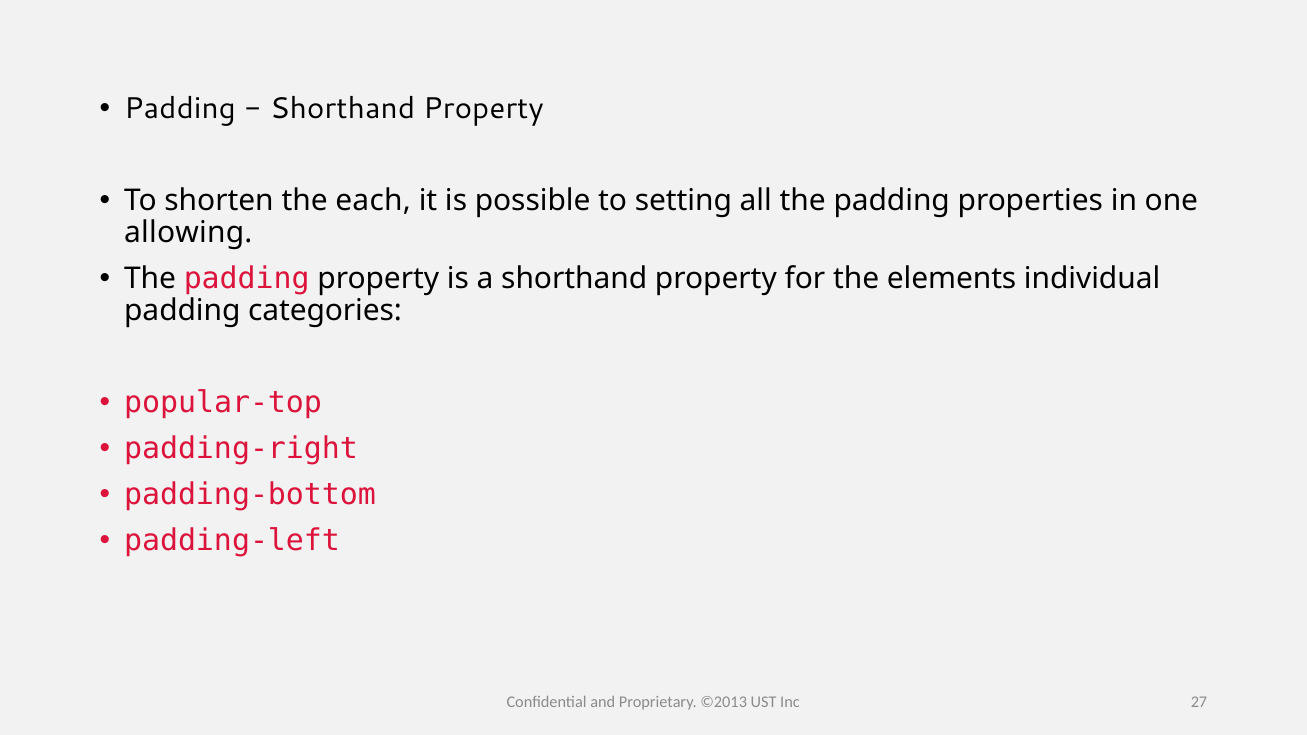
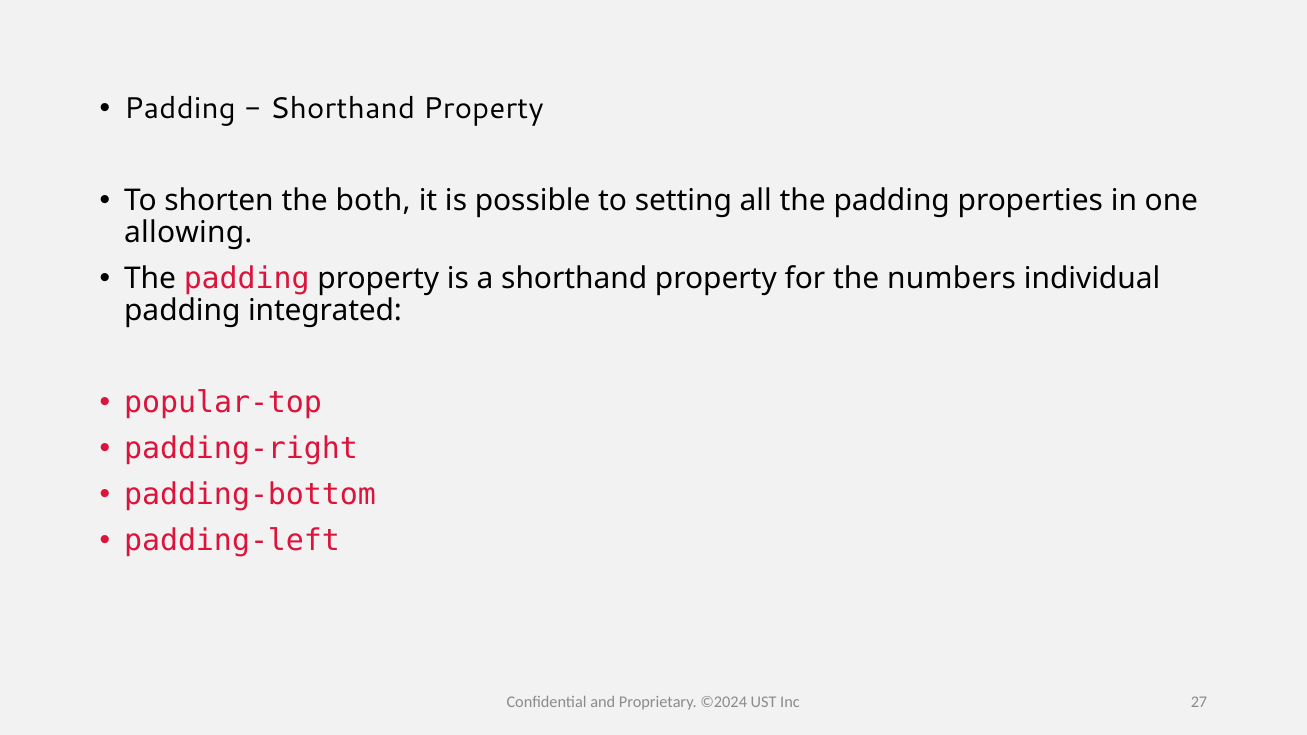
each: each -> both (373, 201)
elements: elements -> numbers (951, 279)
categories: categories -> integrated (325, 311)
©2013: ©2013 -> ©2024 (724, 702)
